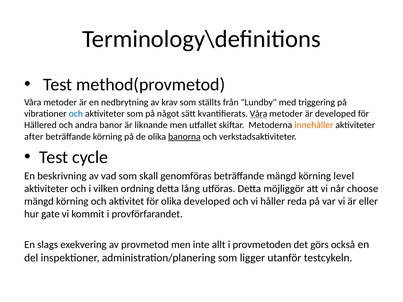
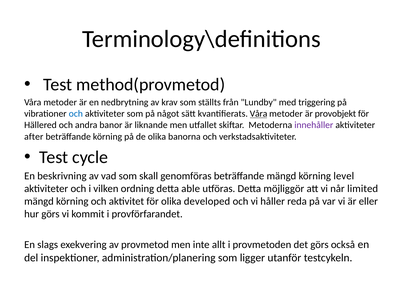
är developed: developed -> provobjekt (335, 114)
innehåller colour: orange -> purple (314, 125)
banorna underline: present -> none (184, 137)
lång: lång -> able (191, 189)
choose: choose -> limited (363, 189)
hur gate: gate -> görs (50, 214)
